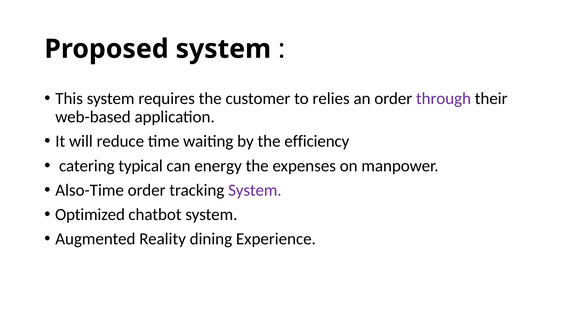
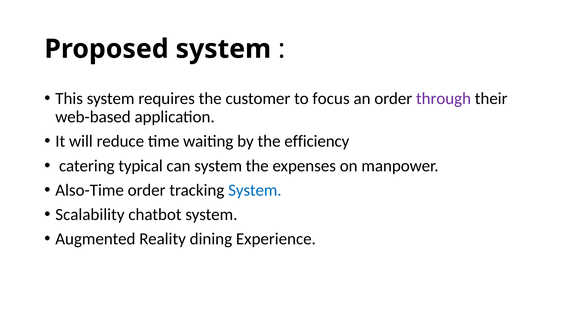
relies: relies -> focus (331, 98)
can energy: energy -> system (218, 165)
System colour: purple -> blue (255, 190)
Optimized: Optimized -> Scalability (90, 214)
